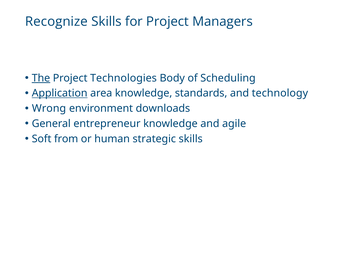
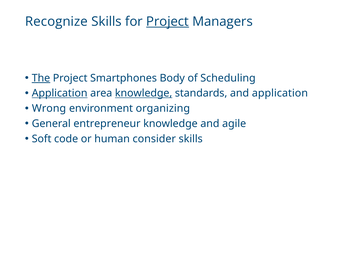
Project underline: none -> present (168, 21)
Technologies: Technologies -> Smartphones (124, 78)
knowledge underline: none -> present (144, 93)
and technology: technology -> application (280, 93)
downloads: downloads -> organizing (163, 109)
from: from -> code (66, 139)
strategic: strategic -> consider (154, 139)
